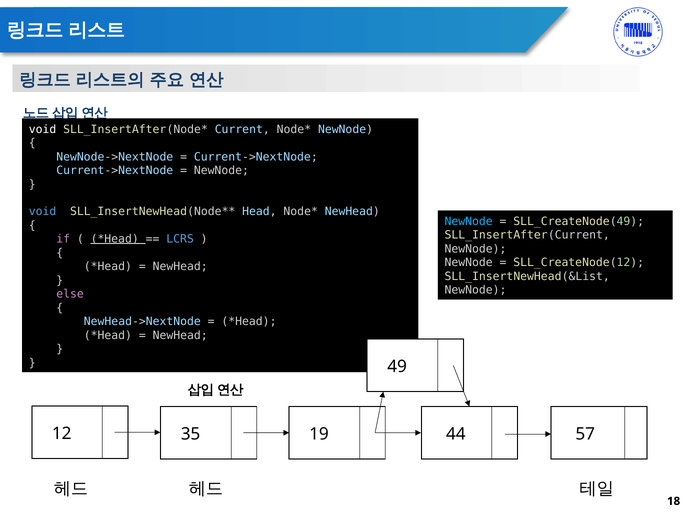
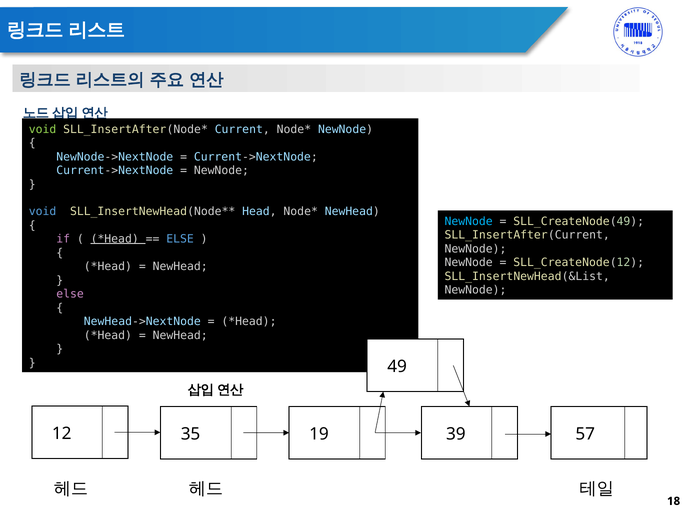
void colour: white -> light green (43, 129)
LCRS: LCRS -> ELSE (180, 239)
44: 44 -> 39 (456, 434)
